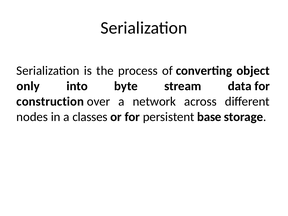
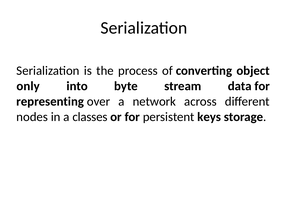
construction: construction -> representing (50, 101)
base: base -> keys (209, 117)
